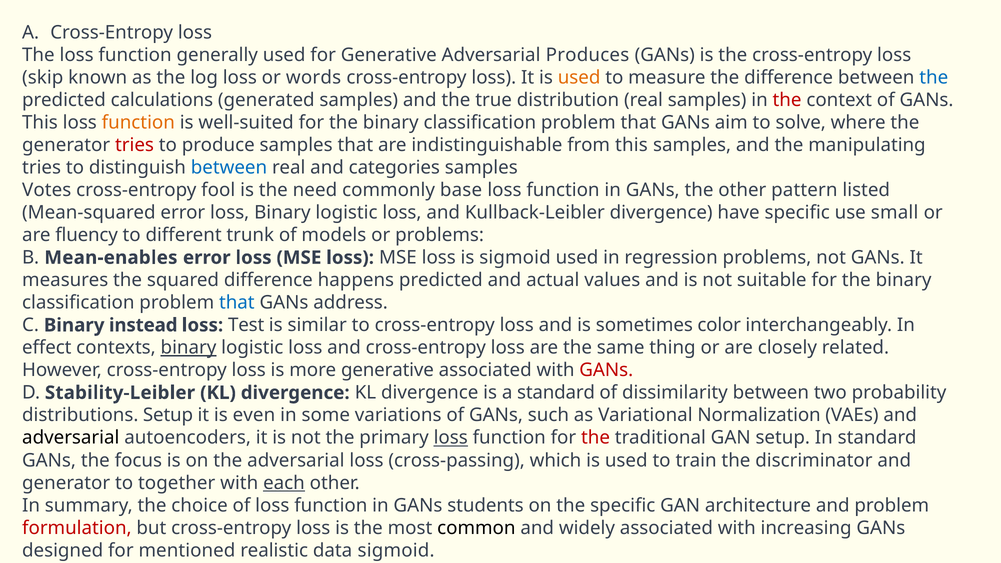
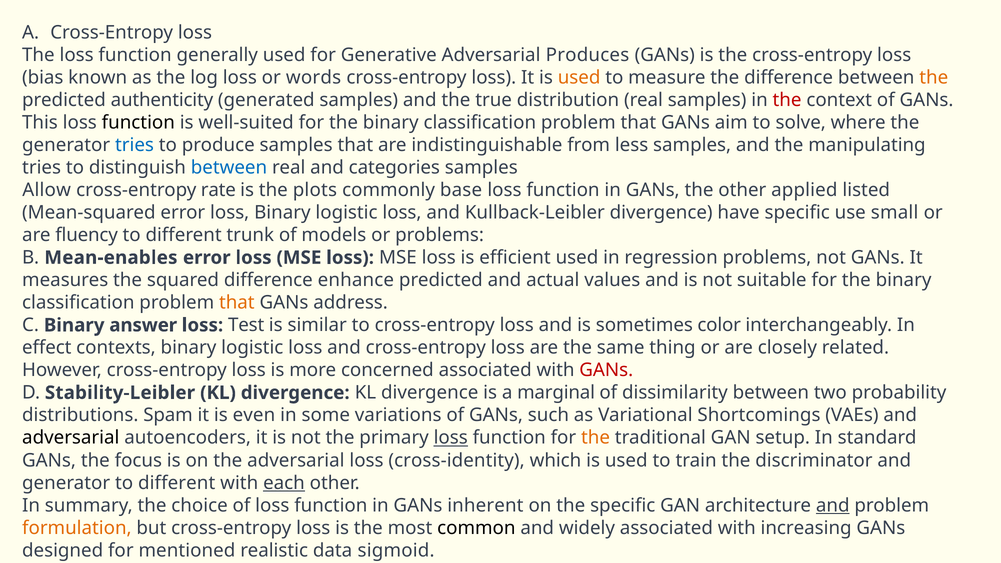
skip: skip -> bias (43, 77)
the colour: blue -> orange (934, 77)
calculations: calculations -> authenticity (162, 100)
function colour: orange -> black (138, 123)
tries colour: red -> blue (134, 145)
from this: this -> less (632, 145)
Votes: Votes -> Allow (47, 190)
fool: fool -> rate (218, 190)
need: need -> plots (315, 190)
pattern: pattern -> applied (804, 190)
is sigmoid: sigmoid -> efficient (515, 258)
happens: happens -> enhance (356, 280)
that colour: blue -> orange (237, 303)
instead: instead -> answer (143, 325)
binary underline: present -> none (189, 348)
more generative: generative -> concerned (387, 370)
a standard: standard -> marginal (556, 393)
distributions Setup: Setup -> Spam (168, 415)
Normalization: Normalization -> Shortcomings (759, 415)
the colour: red -> orange (596, 438)
cross-passing: cross-passing -> cross-identity (457, 460)
generator to together: together -> different (177, 483)
students: students -> inherent (485, 505)
and underline: none -> present (833, 505)
formulation colour: red -> orange (77, 528)
